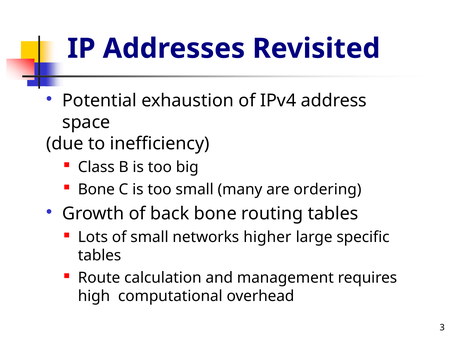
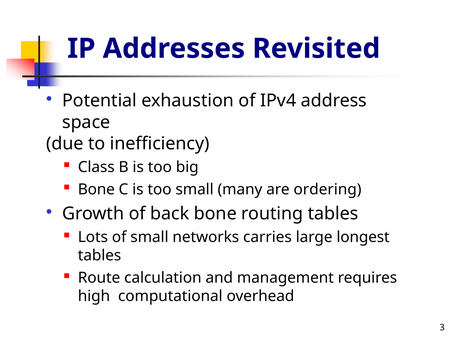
higher: higher -> carries (267, 237)
specific: specific -> longest (363, 237)
